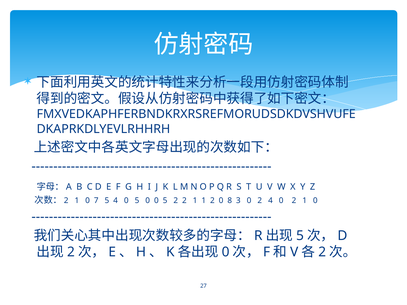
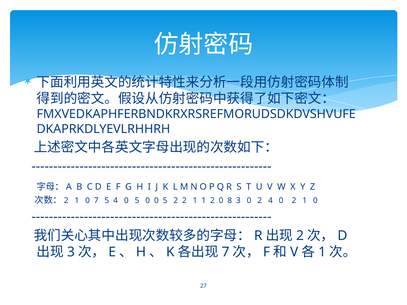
5: 5 -> 2 (300, 236)
2: 2 -> 3 (71, 252)
0: 0 -> 7 (226, 252)
2: 2 -> 1 (322, 252)
